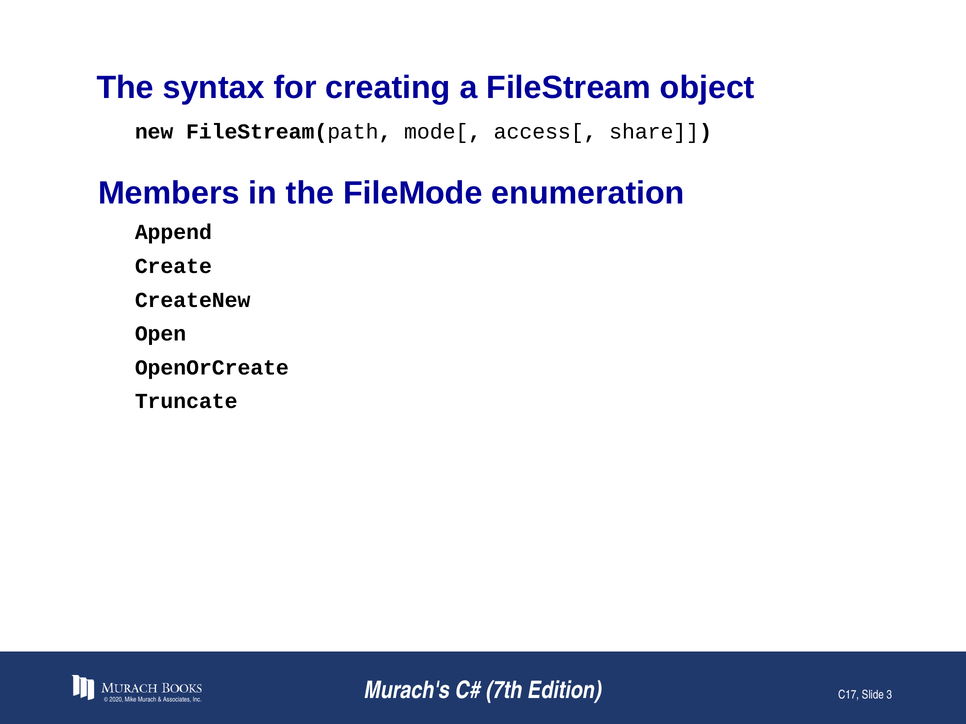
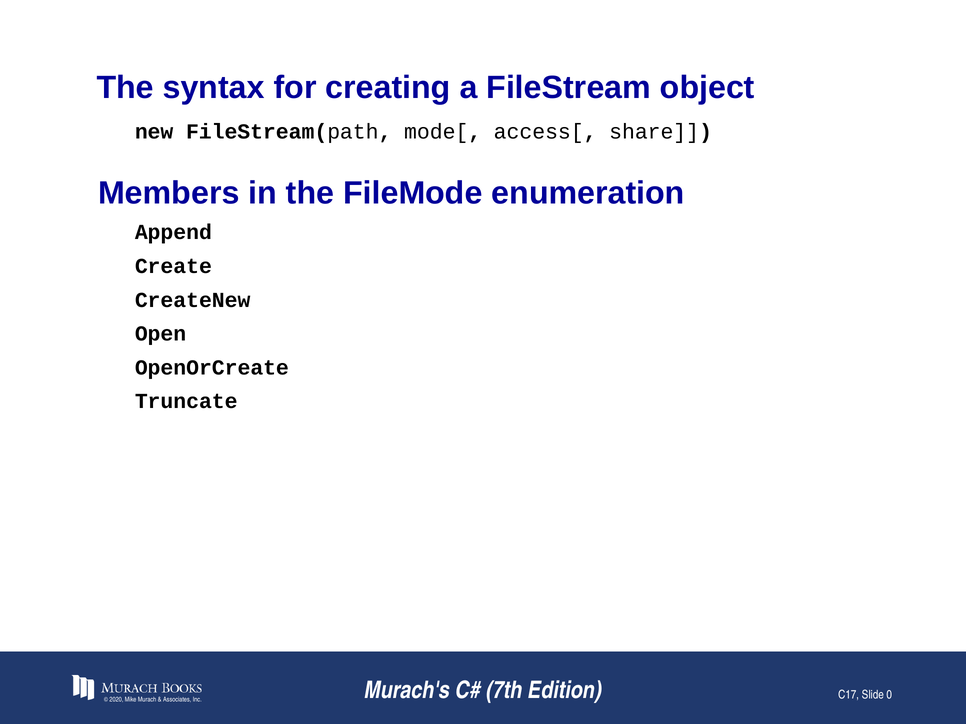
3: 3 -> 0 (889, 695)
